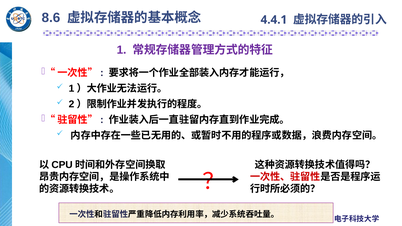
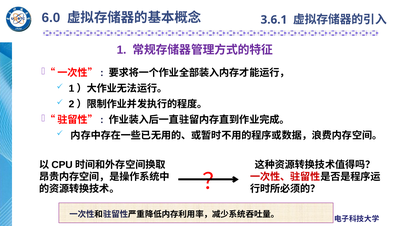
8.6: 8.6 -> 6.0 (51, 18)
4.4.1: 4.4.1 -> 3.6.1 (274, 20)
